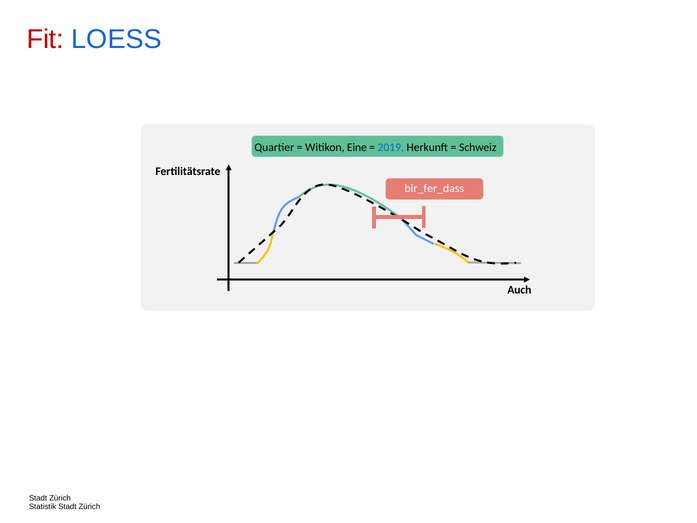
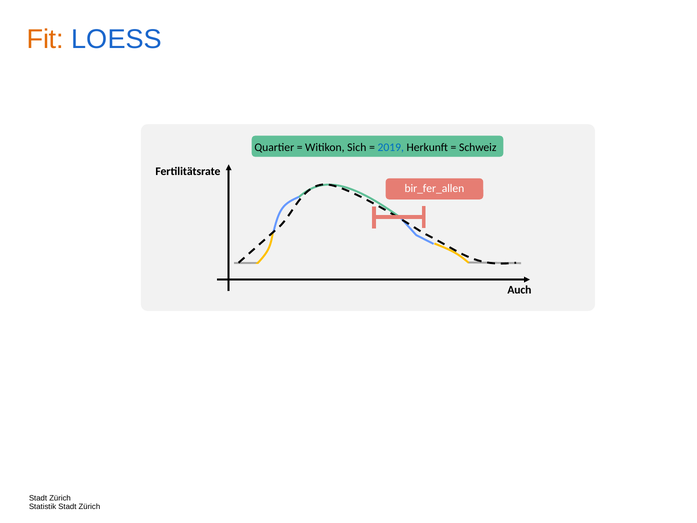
Fit colour: red -> orange (45, 39)
Eine: Eine -> Sich (357, 147)
bir_fer_dass: bir_fer_dass -> bir_fer_allen (434, 188)
